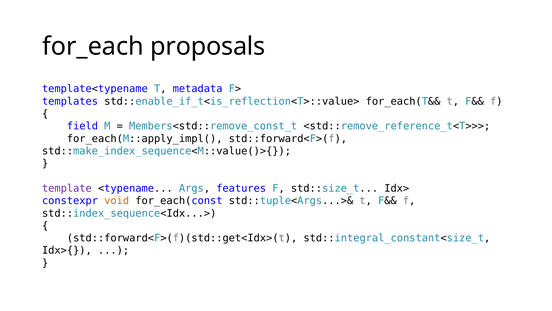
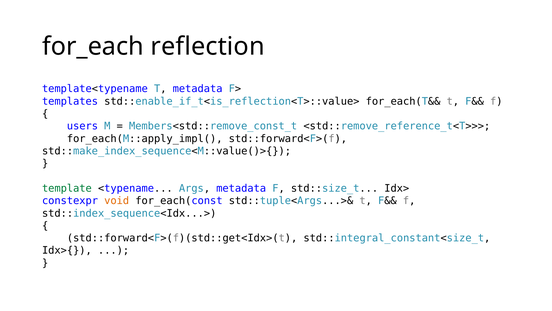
proposals: proposals -> reflection (208, 46)
field: field -> users (82, 126)
template colour: purple -> green (67, 188)
Args features: features -> metadata (241, 188)
